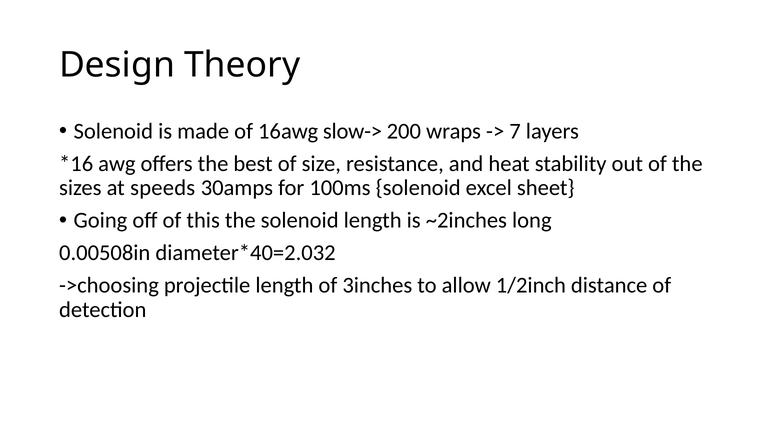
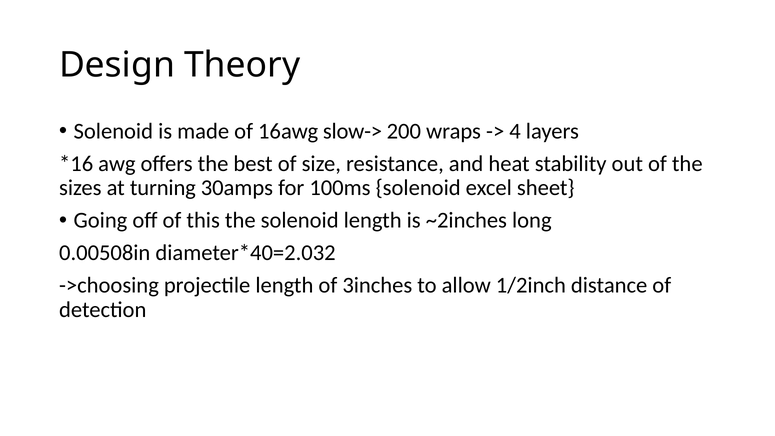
7: 7 -> 4 (515, 131)
speeds: speeds -> turning (163, 188)
